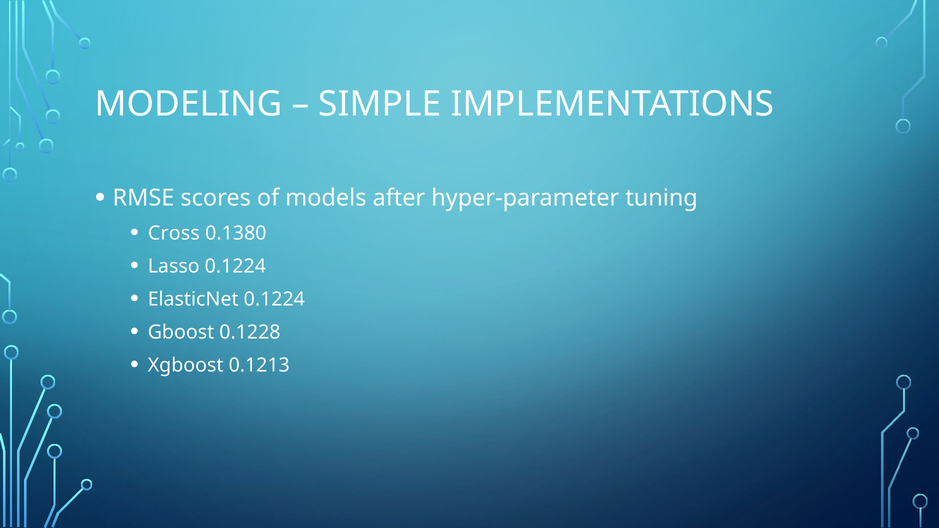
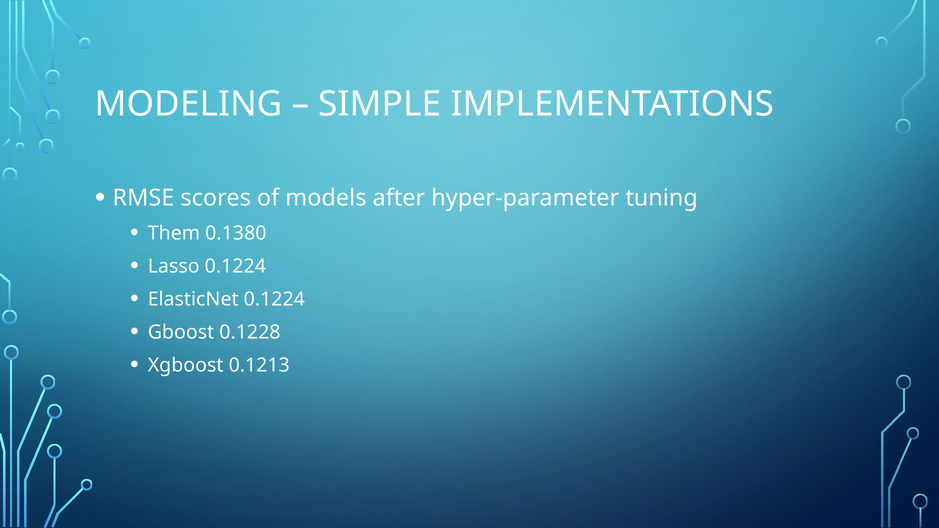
Cross: Cross -> Them (174, 233)
